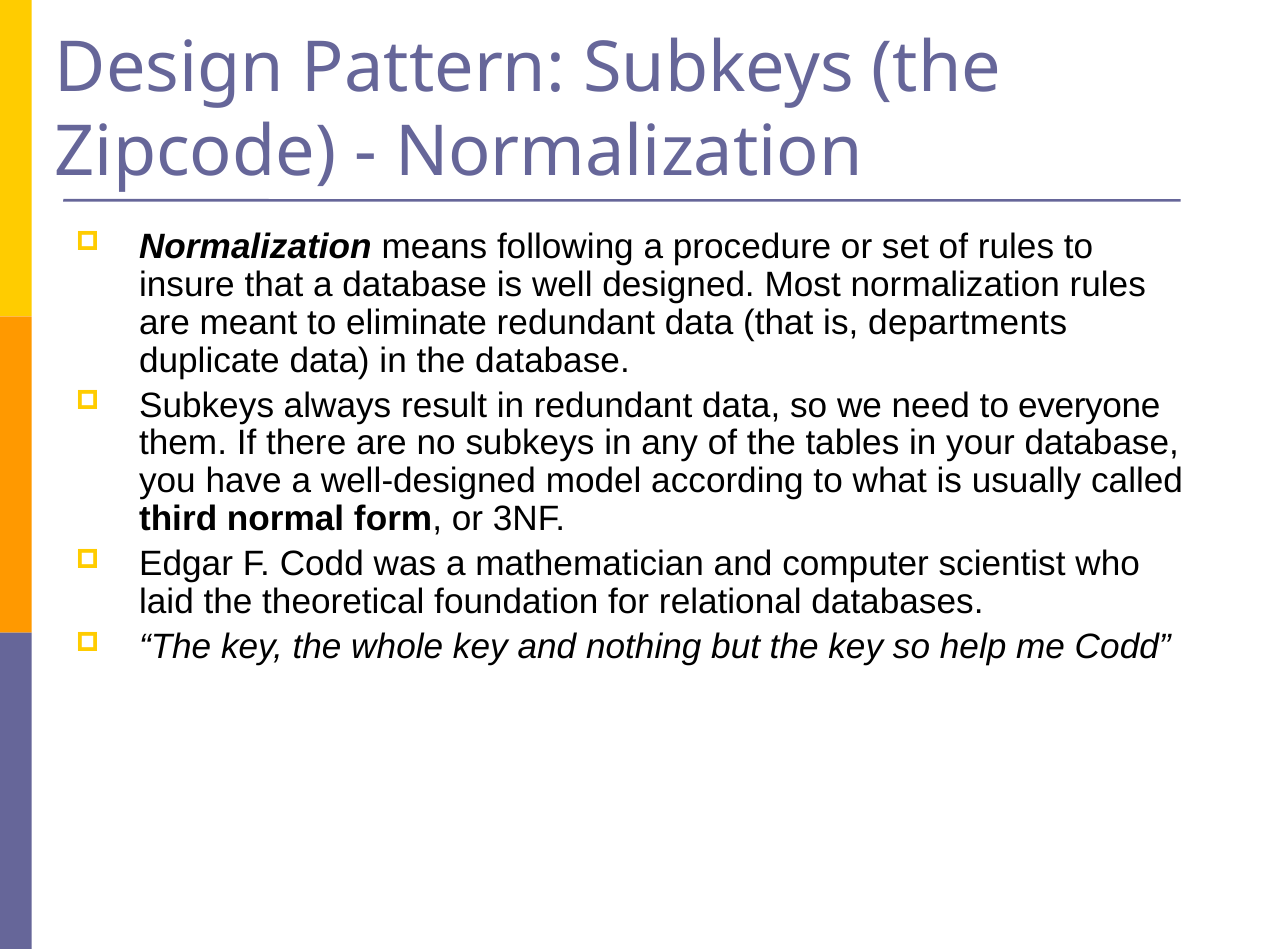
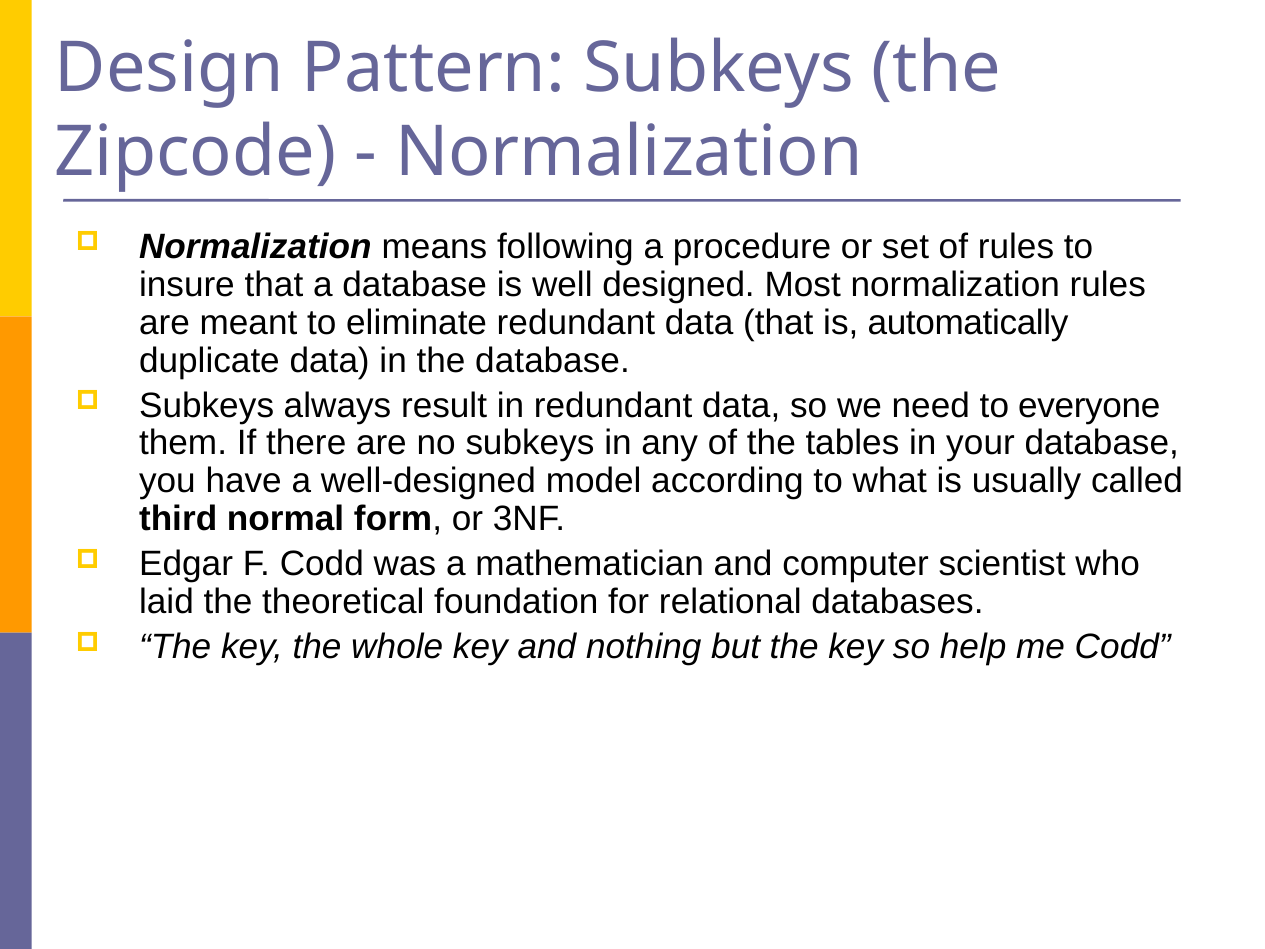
departments: departments -> automatically (968, 322)
